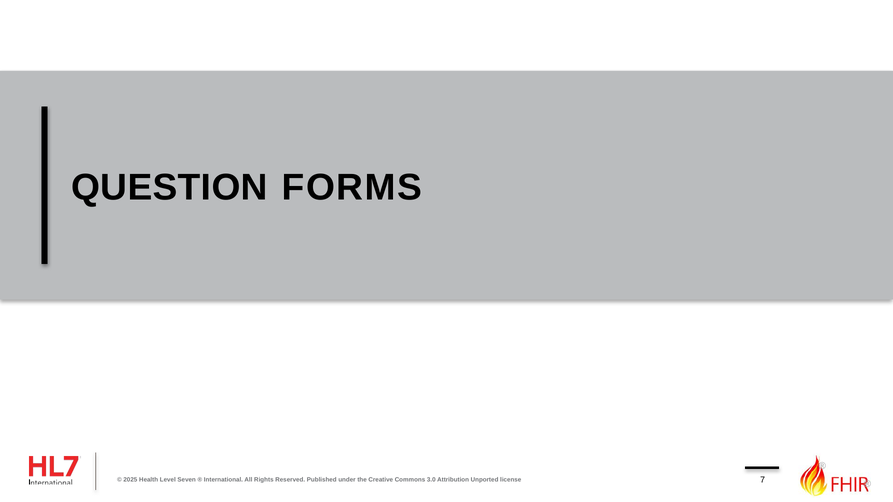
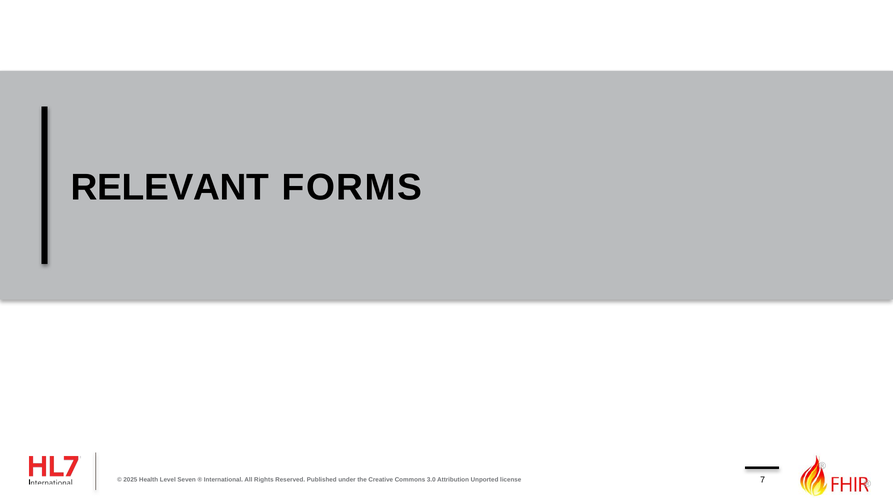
QUESTION: QUESTION -> RELEVANT (170, 188)
